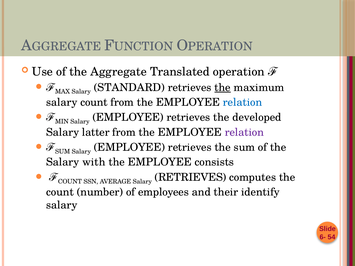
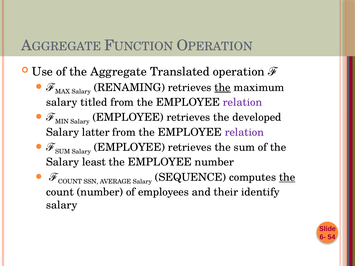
STANDARD: STANDARD -> RENAMING (129, 88)
salary count: count -> titled (94, 102)
relation colour: blue -> purple (243, 102)
with: with -> least (94, 162)
EMPLOYEE consists: consists -> number (214, 162)
Salary RETRIEVES: RETRIEVES -> SEQUENCE (191, 177)
the underline: none -> present (287, 177)
